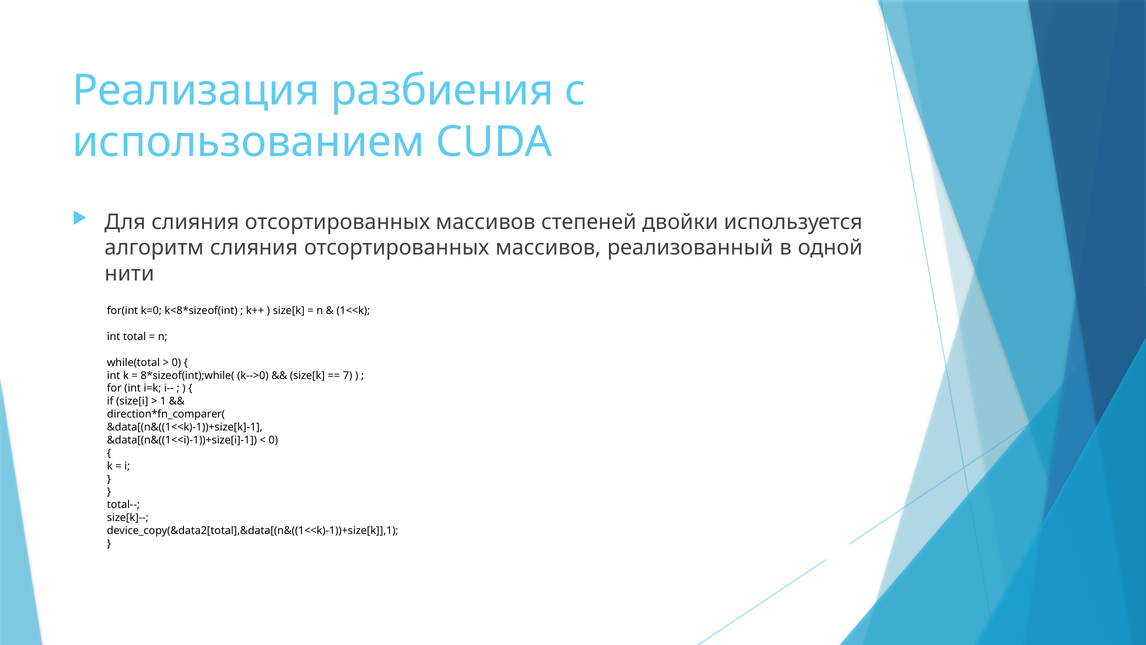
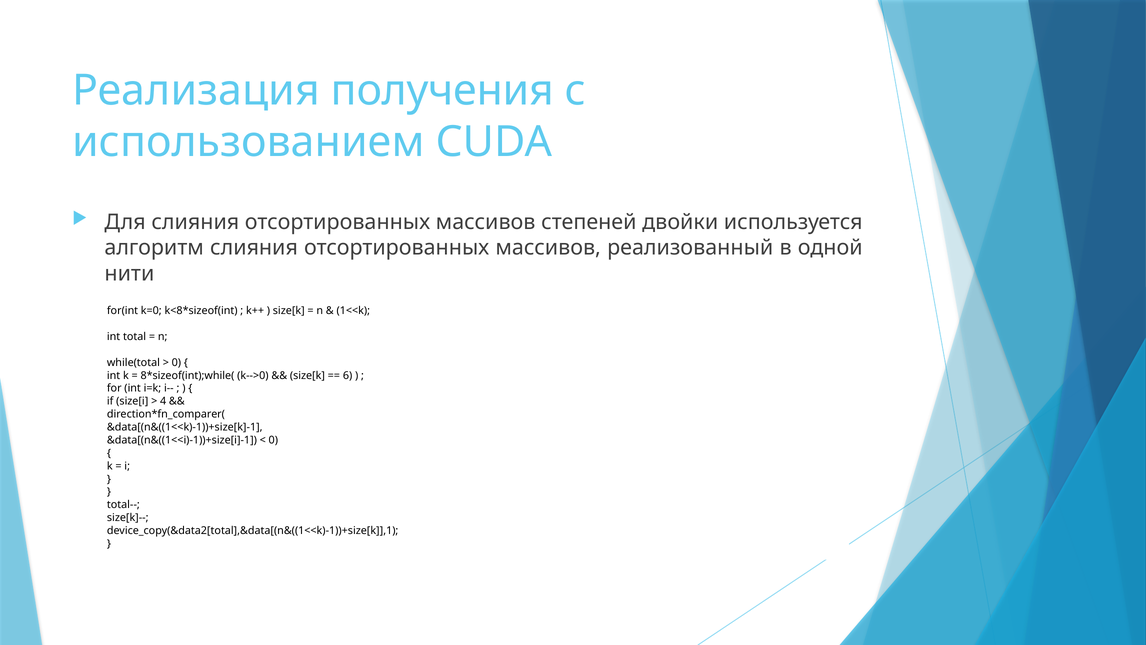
разбиения: разбиения -> получения (442, 90)
7: 7 -> 6 (348, 375)
1: 1 -> 4 (163, 401)
